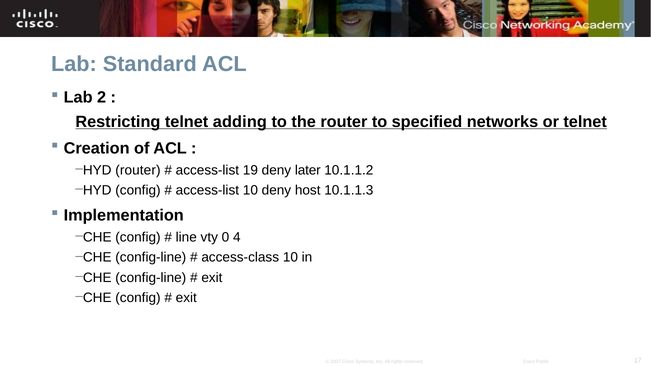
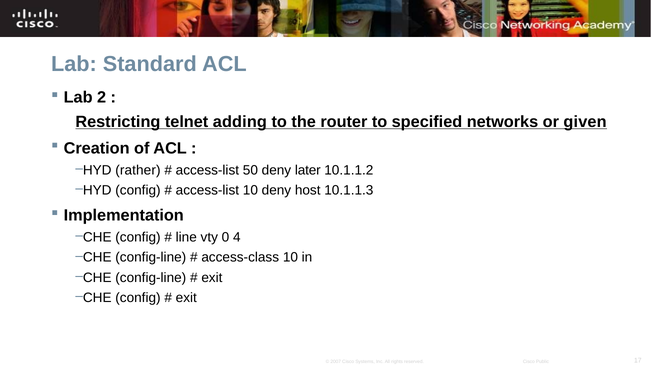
or telnet: telnet -> given (585, 122)
HYD router: router -> rather (138, 170)
19: 19 -> 50 (250, 170)
